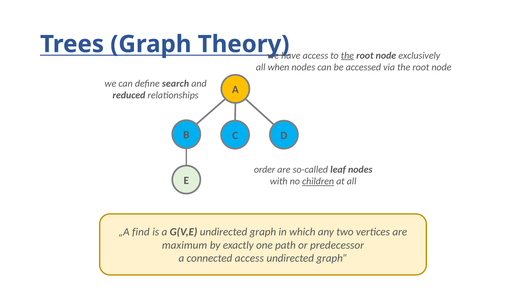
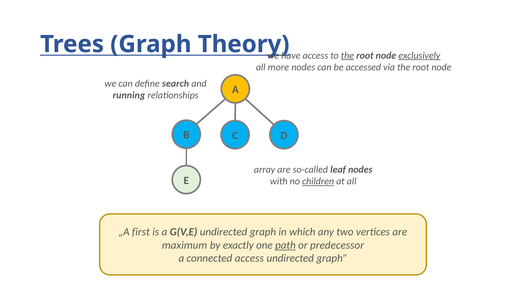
exclusively underline: none -> present (419, 55)
when: when -> more (278, 67)
reduced: reduced -> running (129, 95)
order: order -> array (265, 169)
find: find -> first (141, 232)
path underline: none -> present (285, 245)
